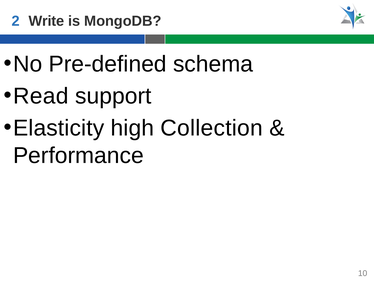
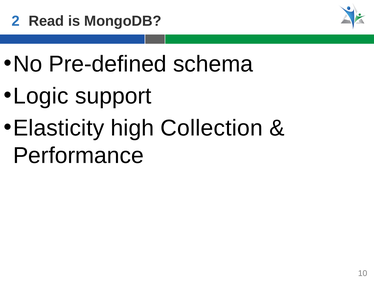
Write: Write -> Read (46, 21)
Read: Read -> Logic (41, 96)
